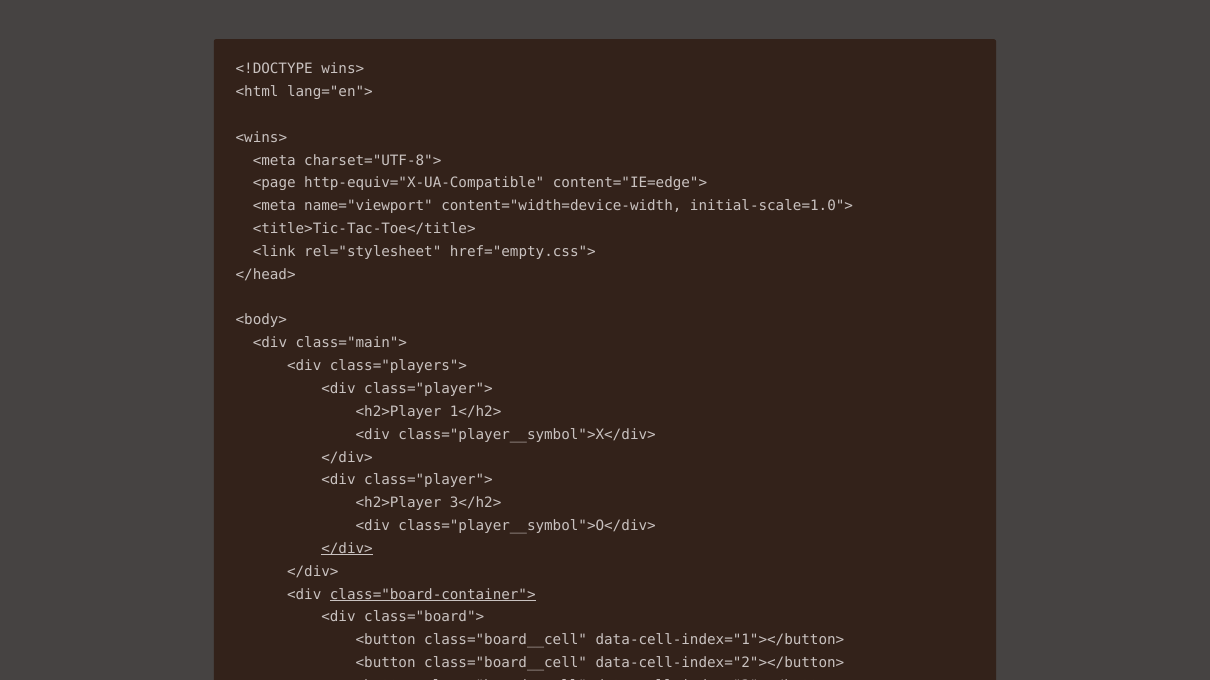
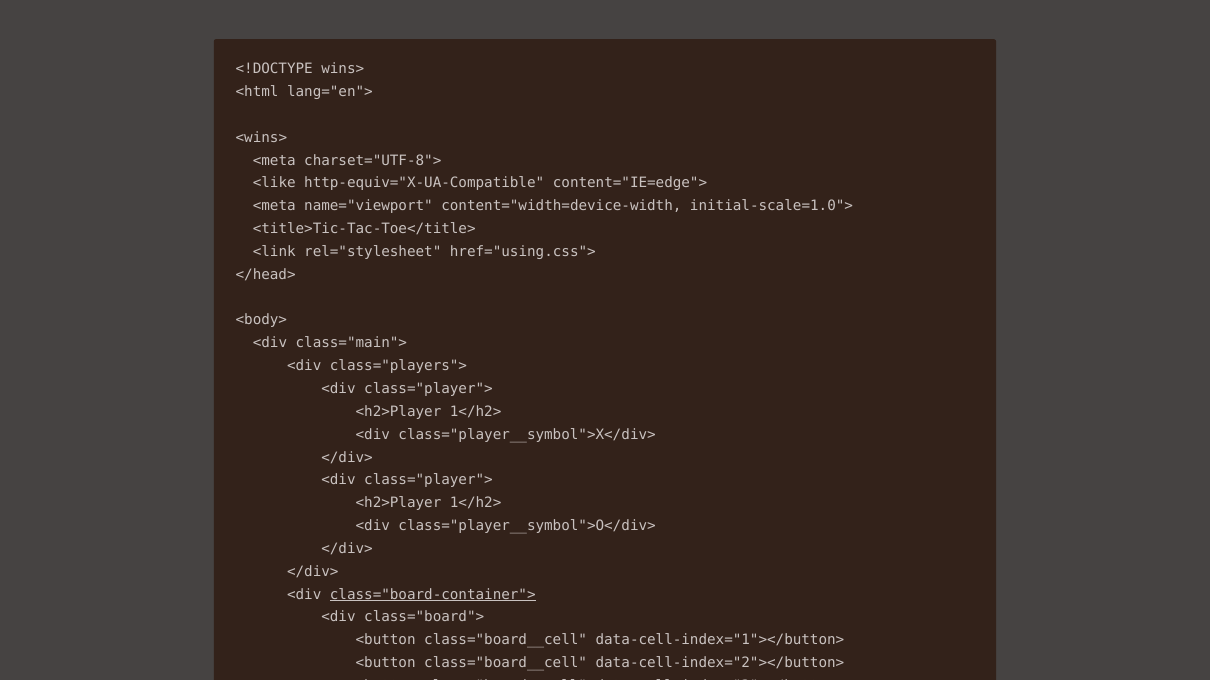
<page: <page -> <like (274, 183)
href="empty.css">: href="empty.css"> -> href="using.css"> (523, 252)
3</h2>: 3</h2> -> 1</h2> (476, 503)
</div> underline: present -> none (347, 549)
